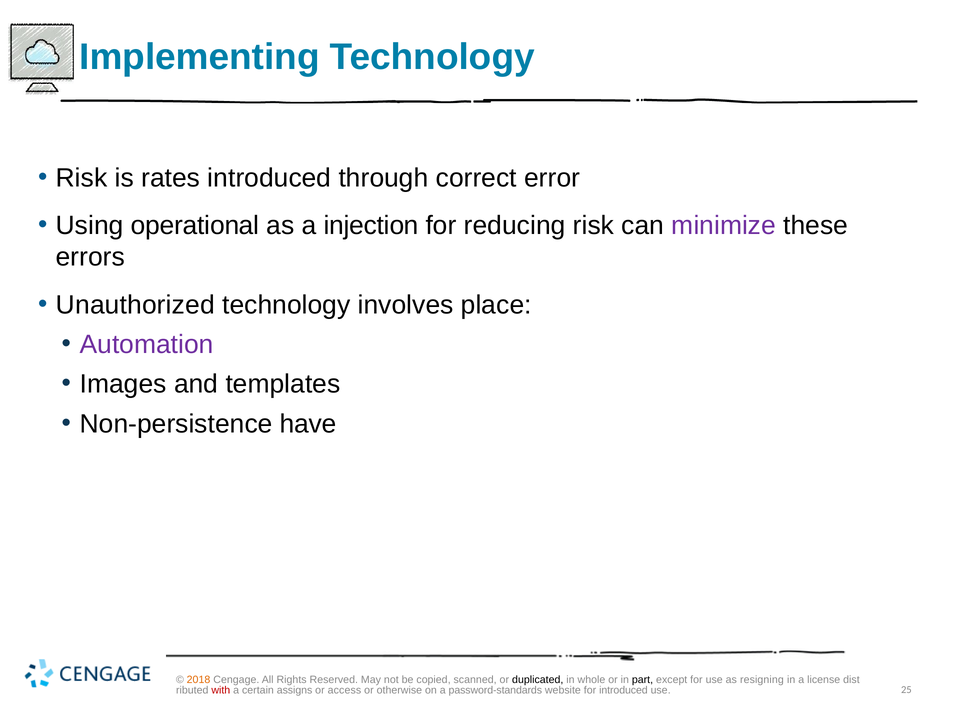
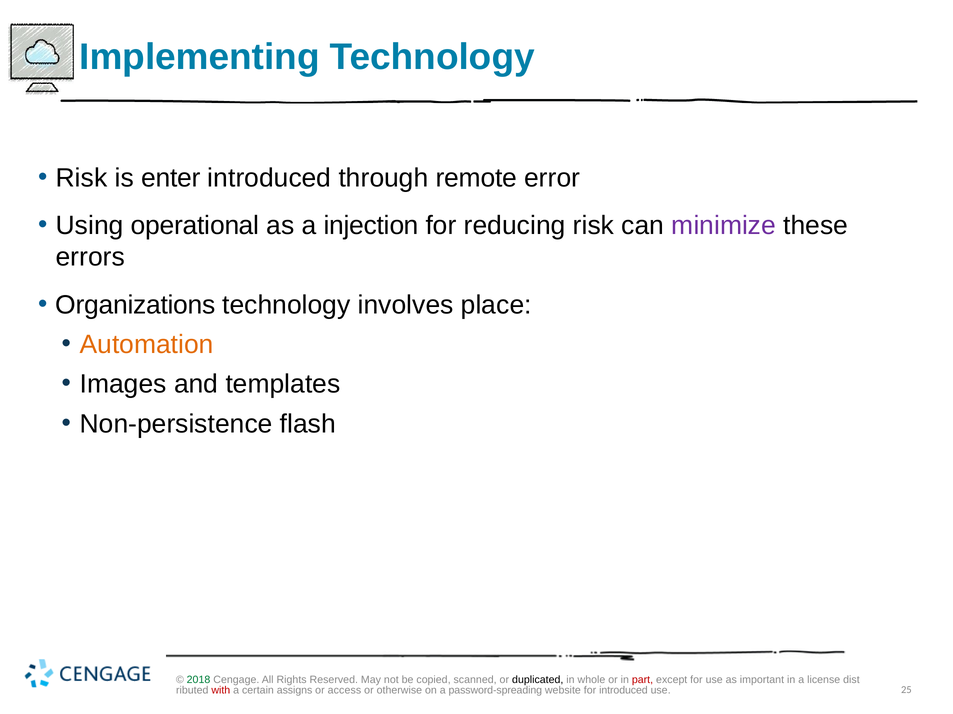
rates: rates -> enter (171, 178)
correct: correct -> remote (476, 178)
Unauthorized: Unauthorized -> Organizations (136, 305)
Automation colour: purple -> orange (147, 345)
have: have -> flash (308, 424)
2018 colour: orange -> green (198, 681)
part colour: black -> red (642, 681)
resigning: resigning -> important (762, 681)
password-standards: password-standards -> password-spreading (495, 691)
